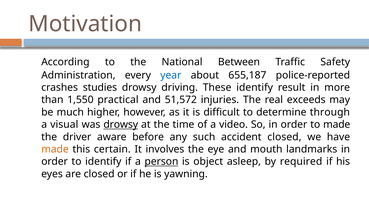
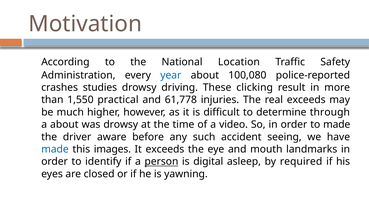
Between: Between -> Location (239, 62)
655,187: 655,187 -> 100,080 (247, 75)
These identify: identify -> clicking (255, 87)
51,572: 51,572 -> 61,778 (181, 100)
a visual: visual -> about (64, 124)
drowsy underline: present -> none (121, 124)
accident closed: closed -> seeing (284, 137)
made colour: orange -> blue (55, 149)
certain: certain -> images (112, 149)
It involves: involves -> exceeds (165, 149)
object: object -> digital (208, 161)
